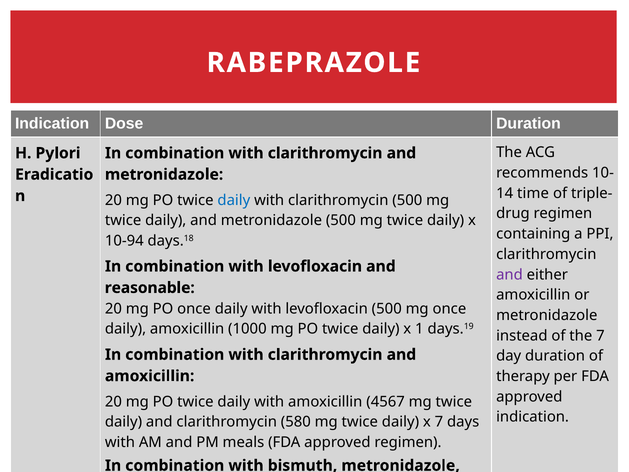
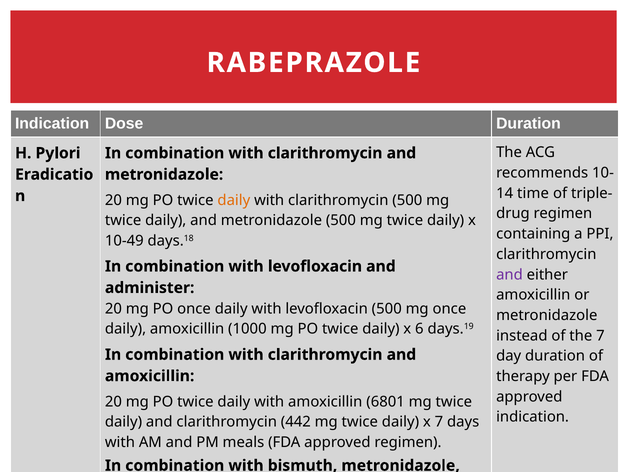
daily colour: blue -> orange (234, 200)
10-94: 10-94 -> 10-49 (124, 241)
reasonable: reasonable -> administer (150, 288)
1: 1 -> 6 (419, 329)
4567: 4567 -> 6801 (386, 401)
580: 580 -> 442 (296, 422)
